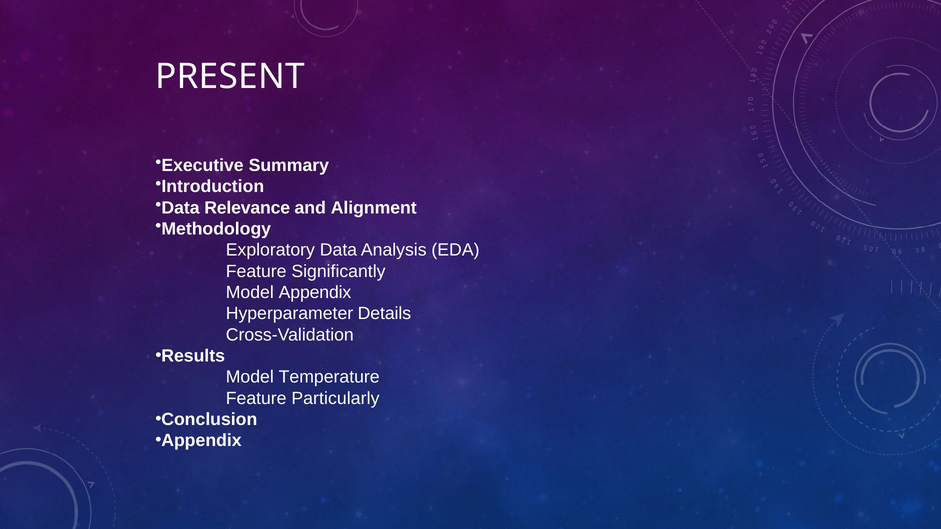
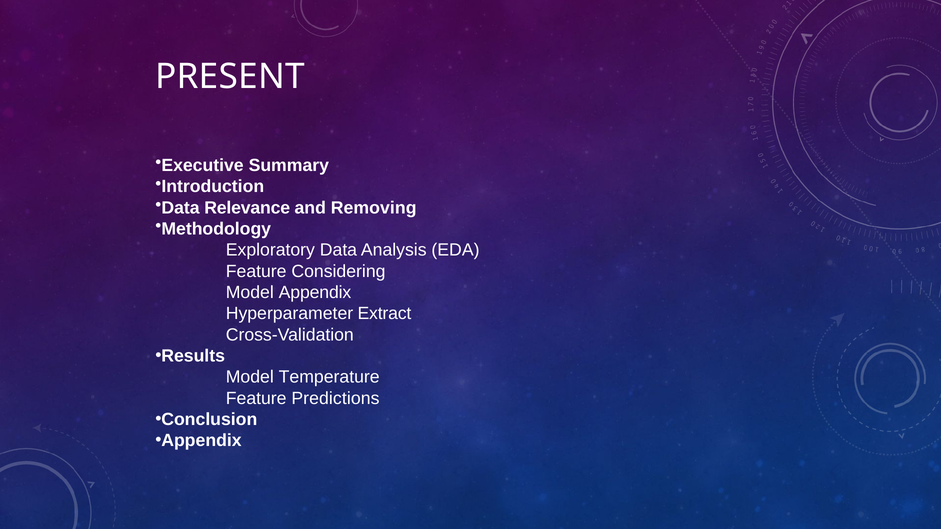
Alignment: Alignment -> Removing (374, 208)
Significantly: Significantly -> Considering (338, 271)
Details: Details -> Extract (384, 314)
Particularly: Particularly -> Predictions (335, 398)
